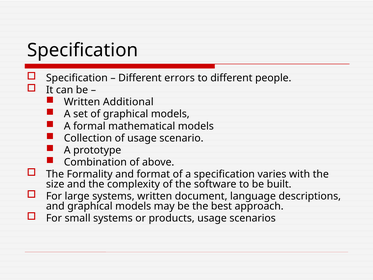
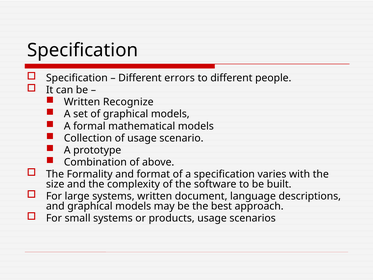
Additional: Additional -> Recognize (128, 102)
